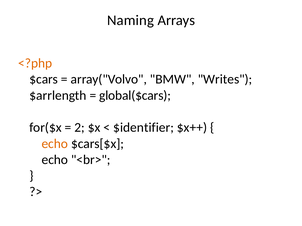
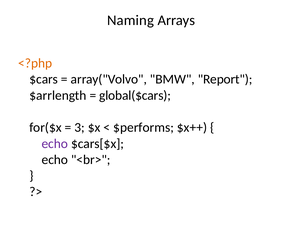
Writes: Writes -> Report (225, 79)
2: 2 -> 3 (80, 128)
$identifier: $identifier -> $performs (144, 128)
echo colour: orange -> purple (55, 144)
